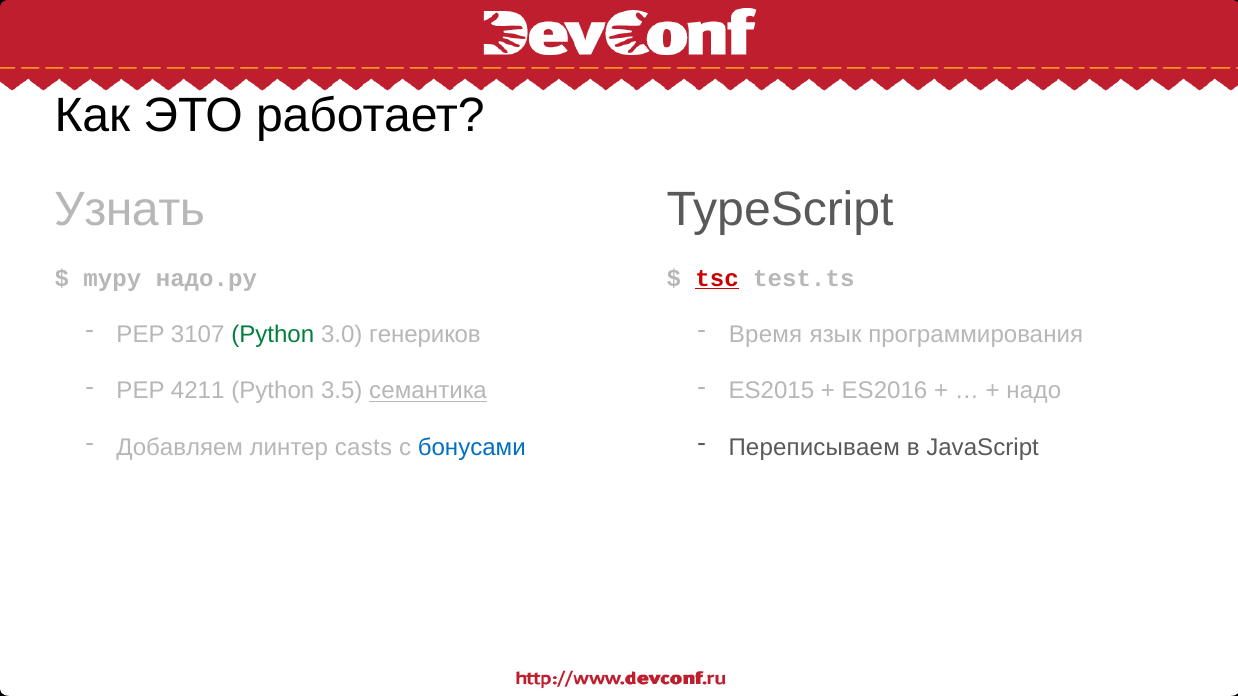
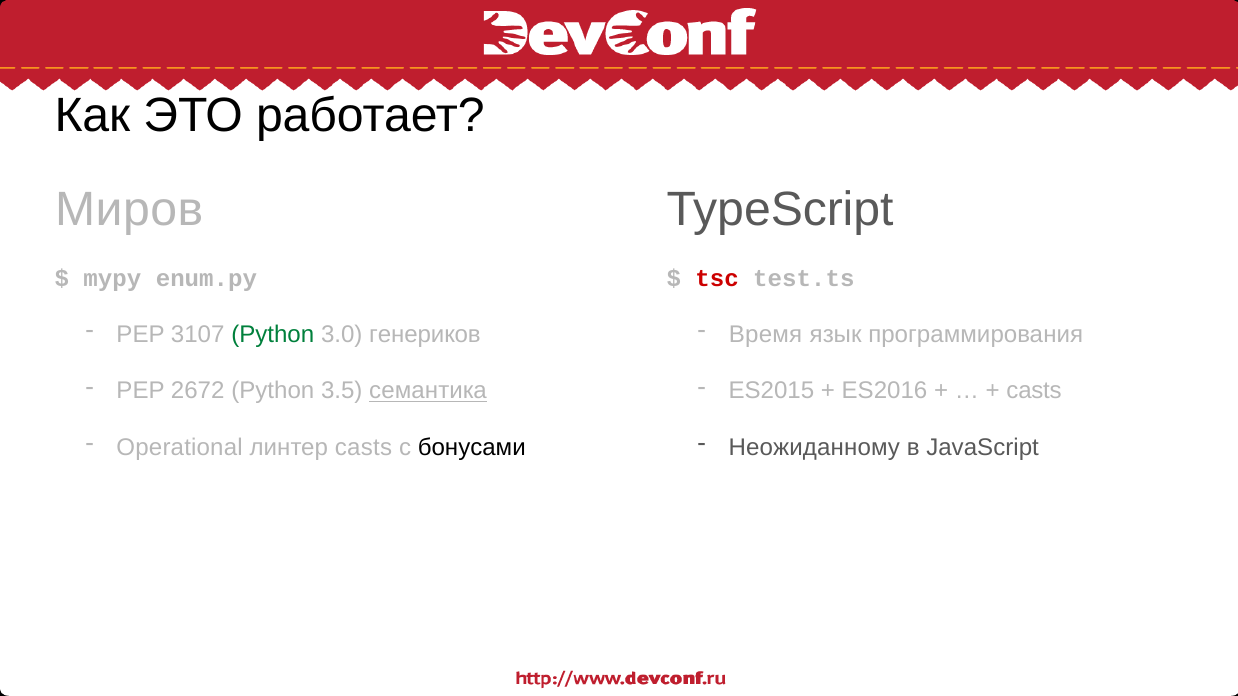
Узнать: Узнать -> Миров (129, 209)
надо.py: надо.py -> enum.py (206, 278)
tsc underline: present -> none (717, 278)
4211: 4211 -> 2672 (198, 391)
надо: надо -> casts (1034, 391)
Добавляем: Добавляем -> Operational (180, 448)
бонусами colour: blue -> black (472, 448)
Переписываем: Переписываем -> Неожиданному (814, 448)
